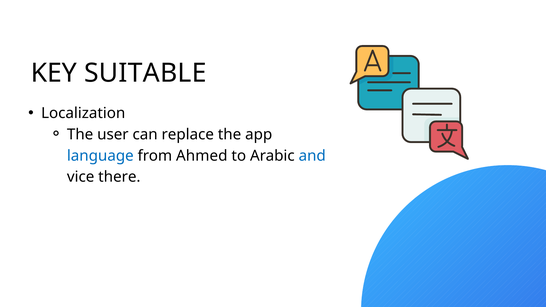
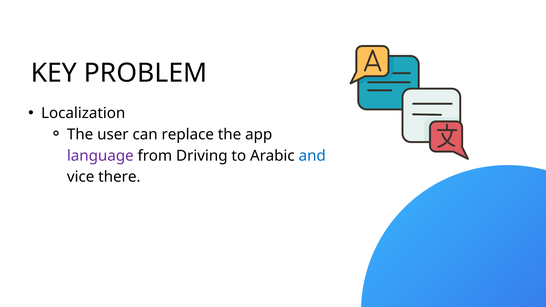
SUITABLE: SUITABLE -> PROBLEM (145, 73)
language colour: blue -> purple (100, 156)
Ahmed: Ahmed -> Driving (202, 156)
